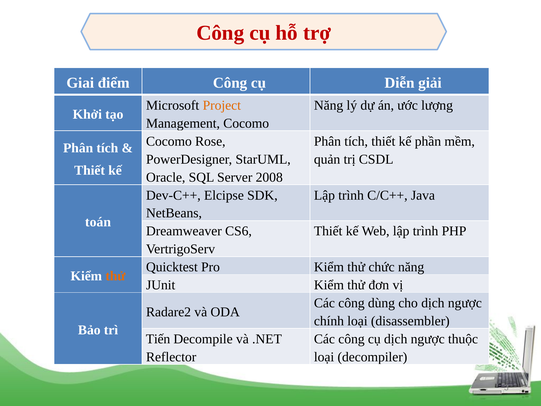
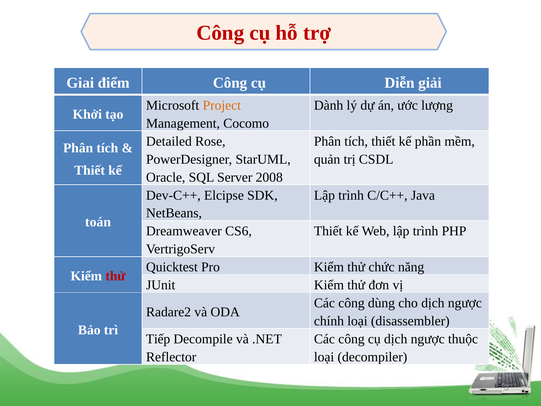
Năng: Năng -> Dành (329, 105)
Cocomo: Cocomo -> Detailed (169, 141)
thử colour: orange -> red (115, 276)
Tiến: Tiến -> Tiếp (158, 339)
